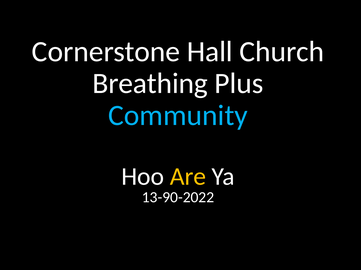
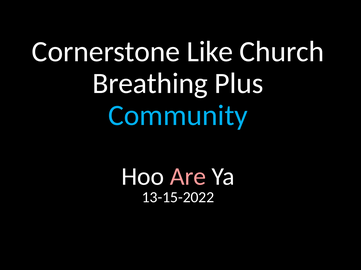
Hall: Hall -> Like (210, 52)
Are colour: yellow -> pink (188, 177)
13-90-2022: 13-90-2022 -> 13-15-2022 (178, 198)
